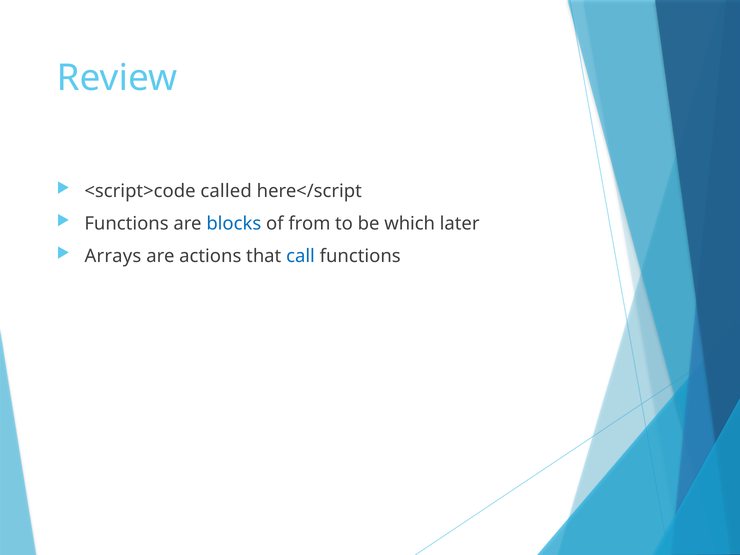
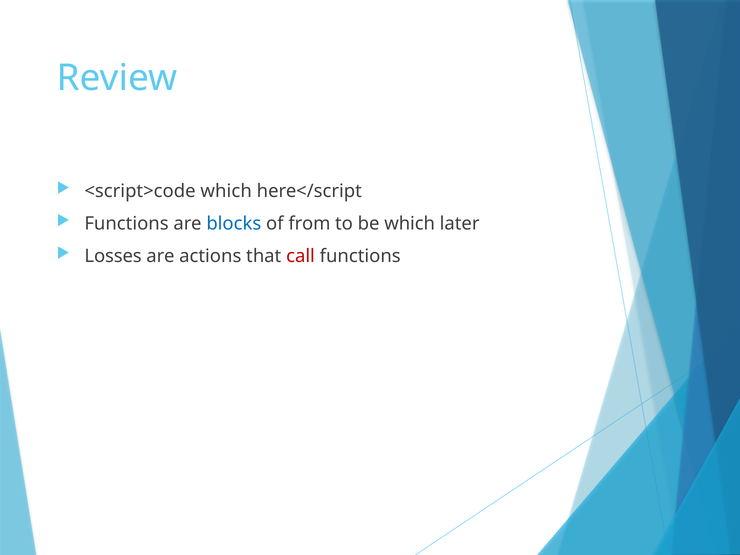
<script>code called: called -> which (226, 191)
Arrays: Arrays -> Losses (113, 256)
call colour: blue -> red (301, 256)
